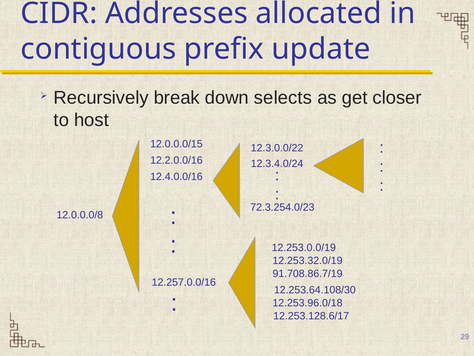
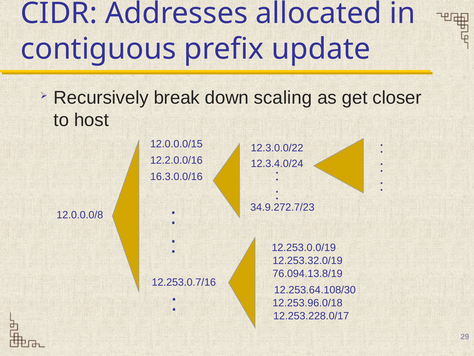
selects: selects -> scaling (283, 98)
12.4.0.0/16: 12.4.0.0/16 -> 16.3.0.0/16 (176, 176)
72.3.254.0/23: 72.3.254.0/23 -> 34.9.272.7/23 (282, 207)
91.708.86.7/19: 91.708.86.7/19 -> 76.094.13.8/19 (308, 273)
12.257.0.0/16: 12.257.0.0/16 -> 12.253.0.7/16 (184, 282)
12.253.128.6/17: 12.253.128.6/17 -> 12.253.228.0/17 (311, 315)
